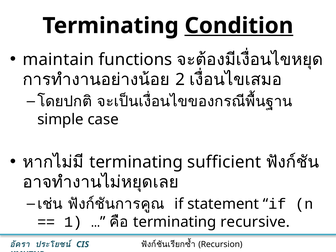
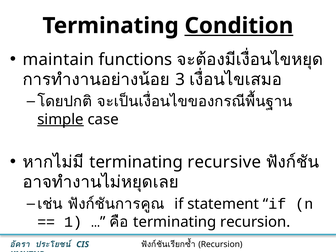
2: 2 -> 3 (180, 80)
simple underline: none -> present (60, 119)
sufficient: sufficient -> recursive (224, 162)
terminating recursive: recursive -> recursion (255, 222)
